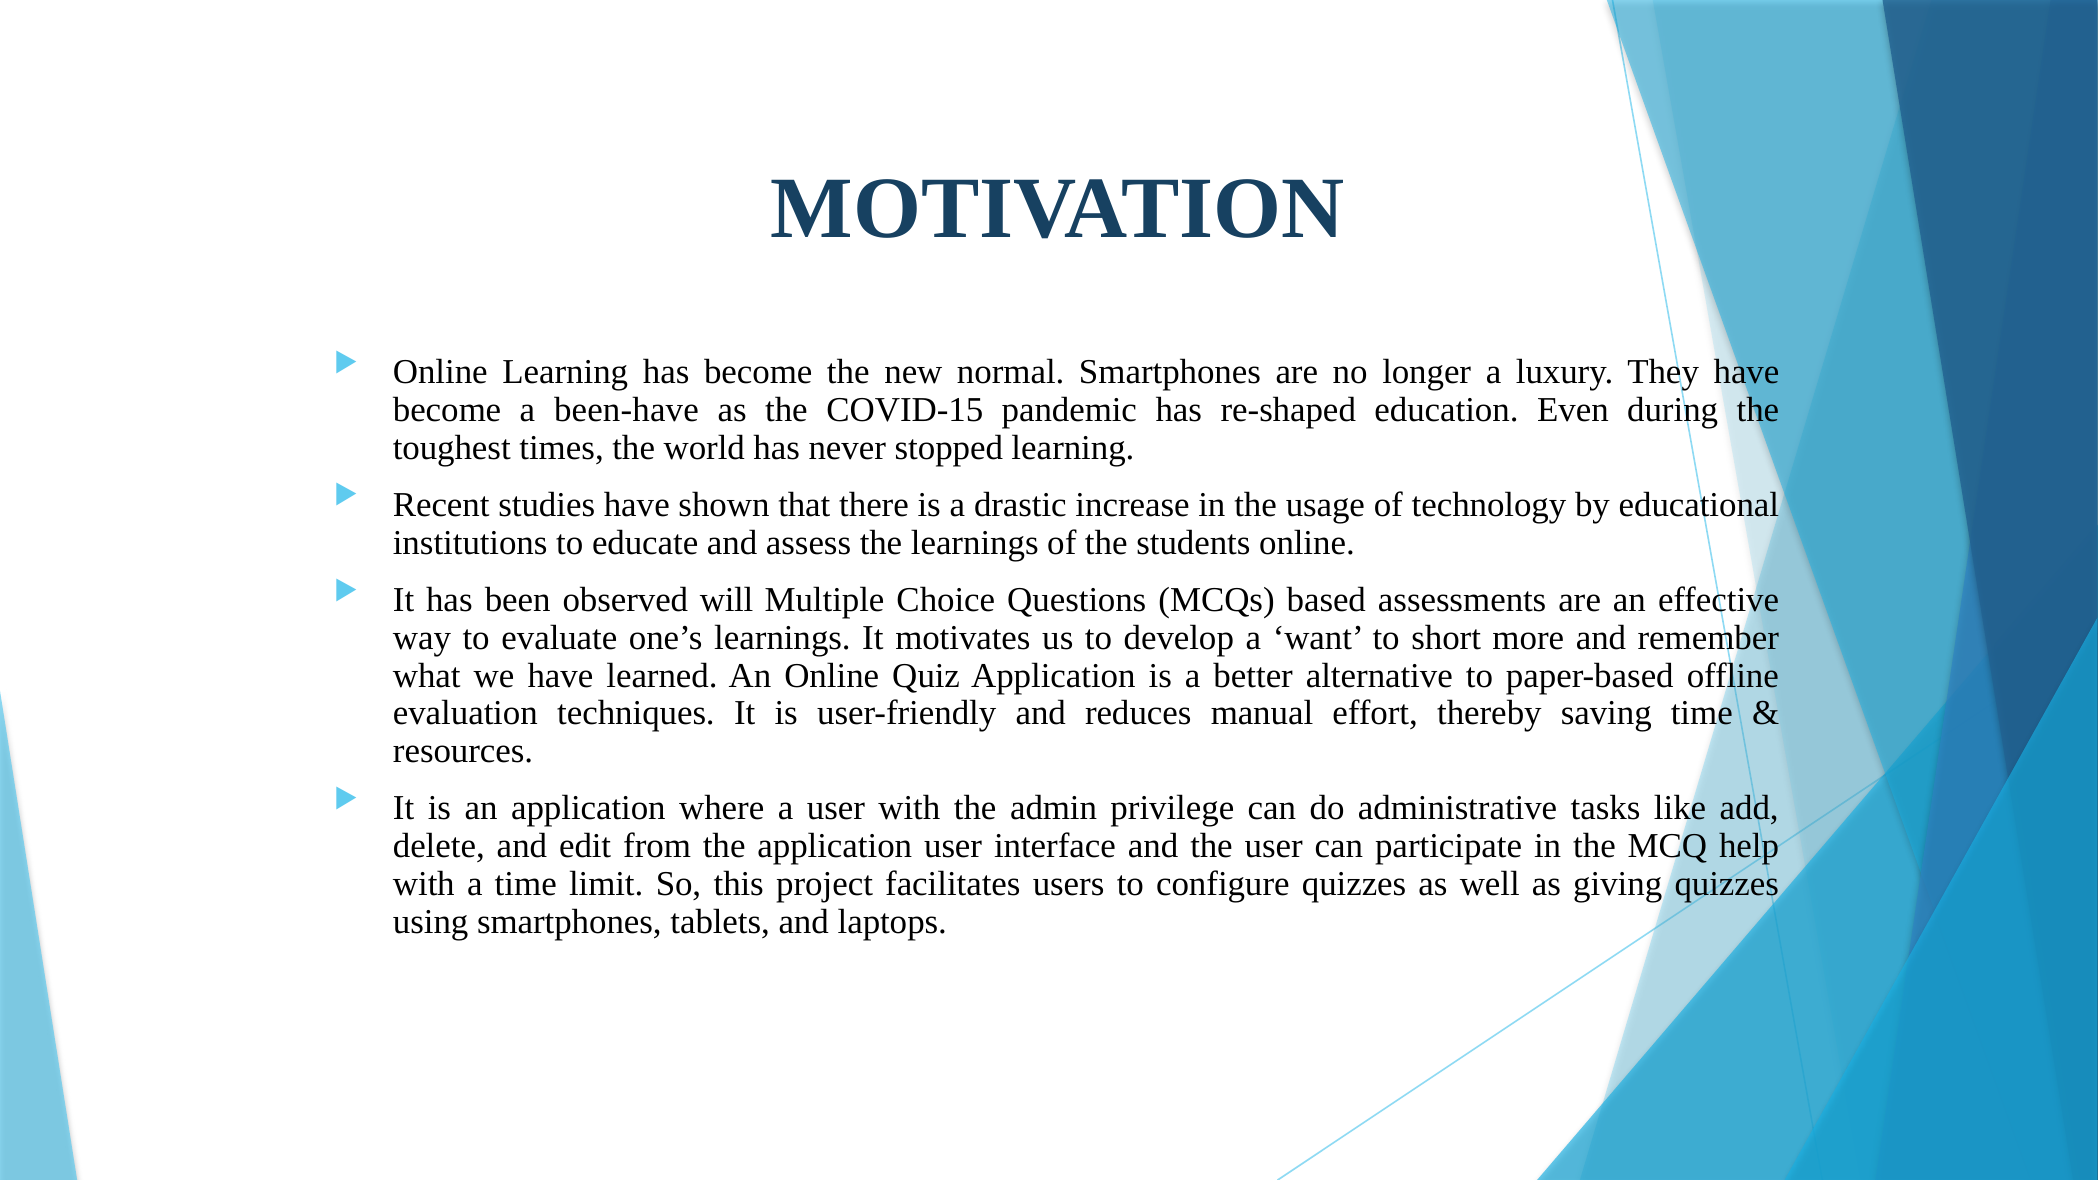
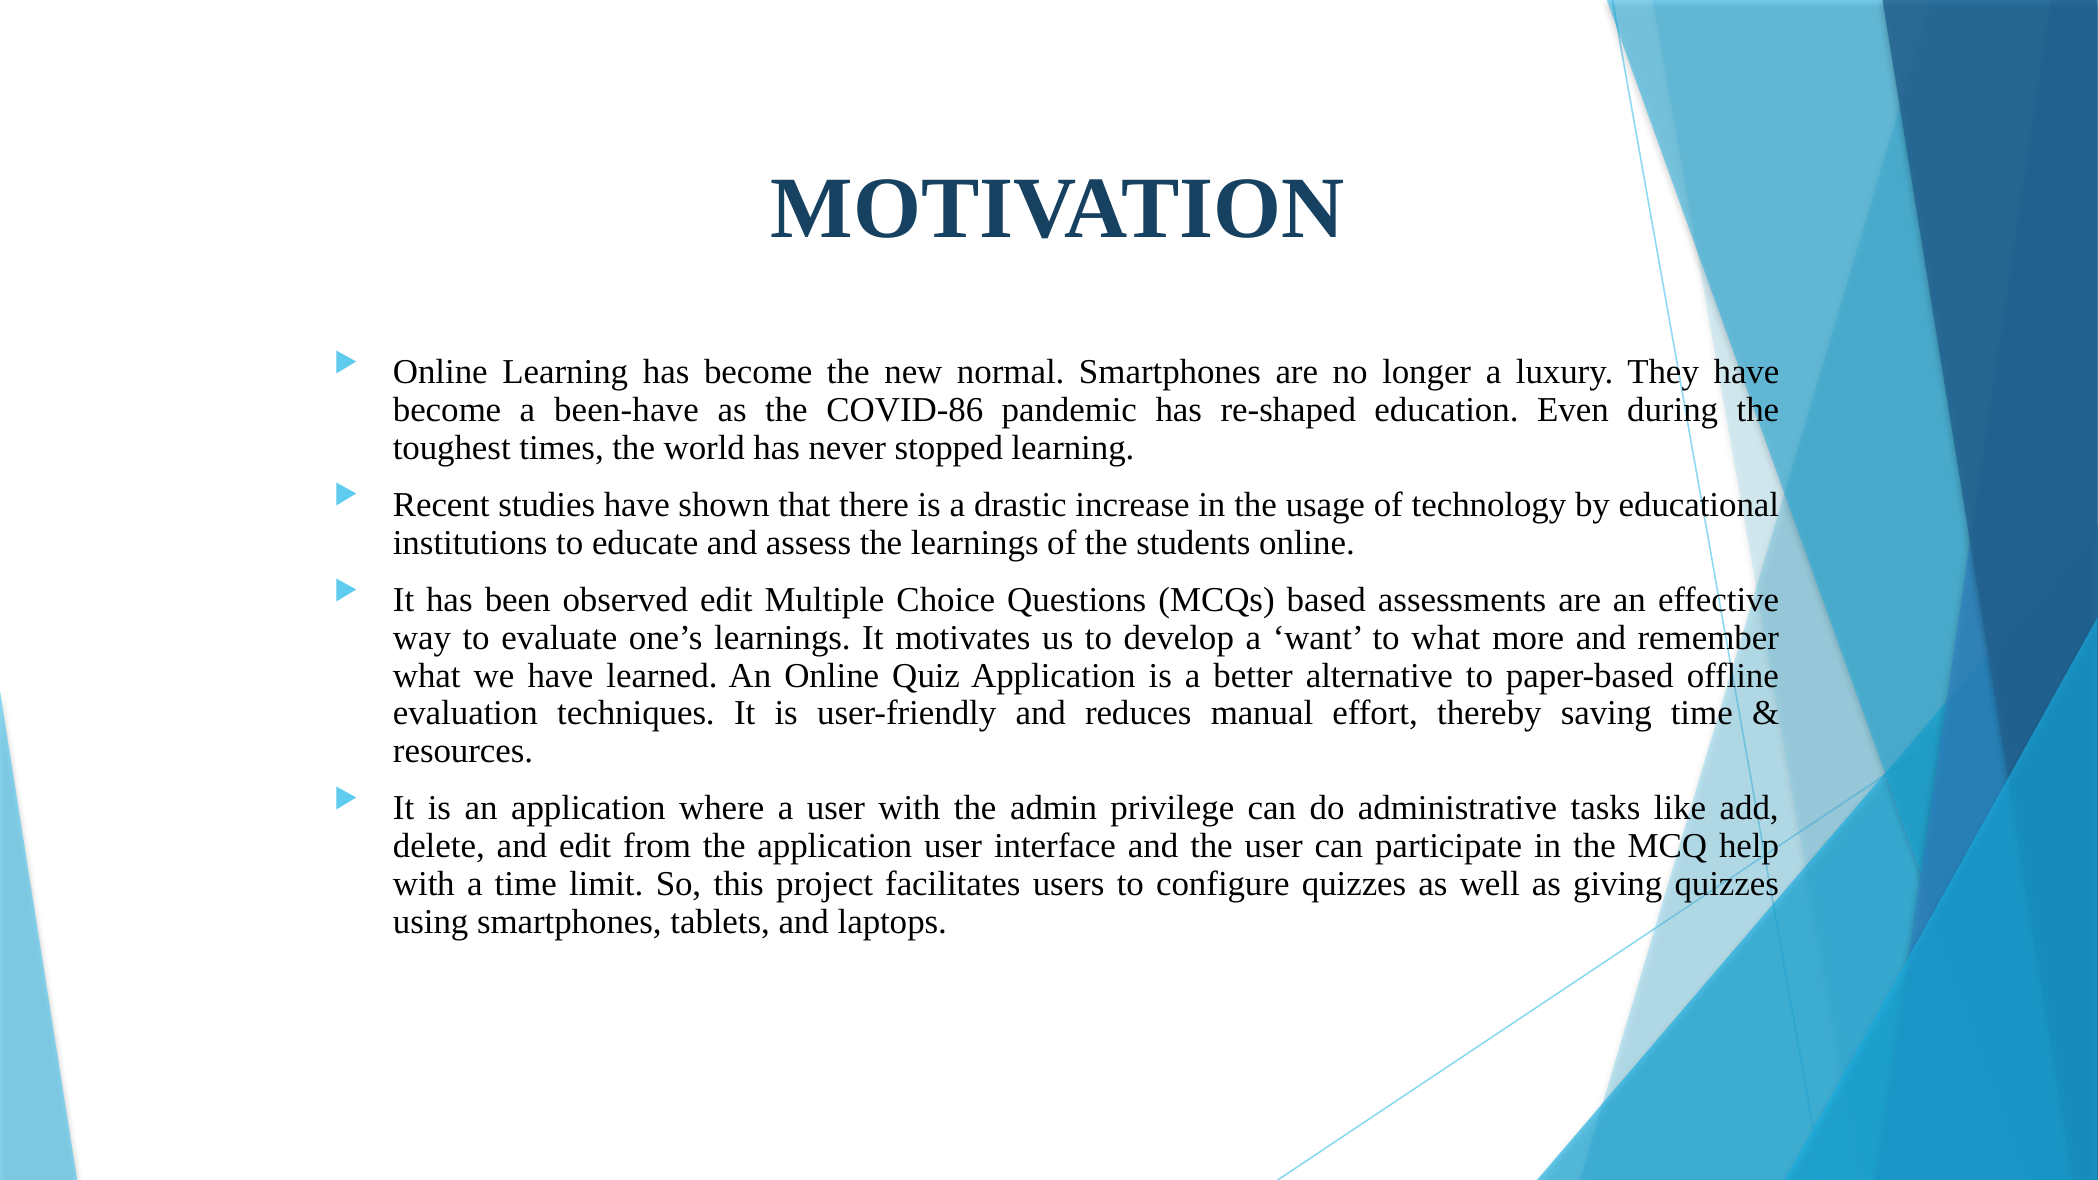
COVID-15: COVID-15 -> COVID-86 (905, 410)
observed will: will -> edit (726, 600)
to short: short -> what (1446, 638)
